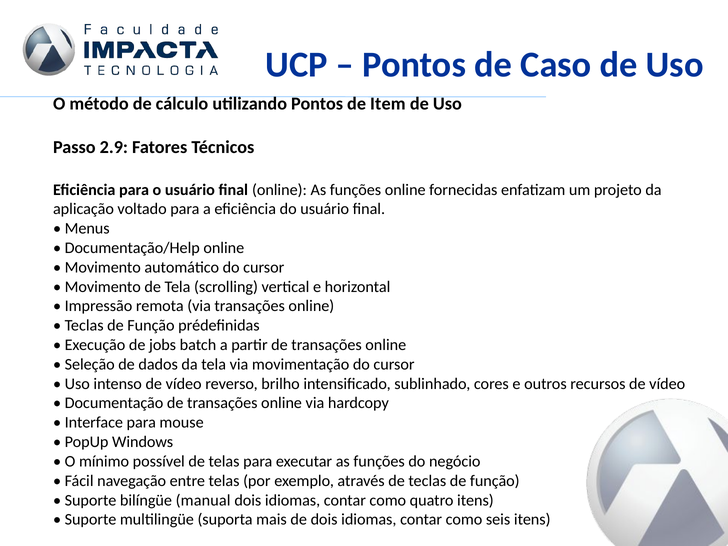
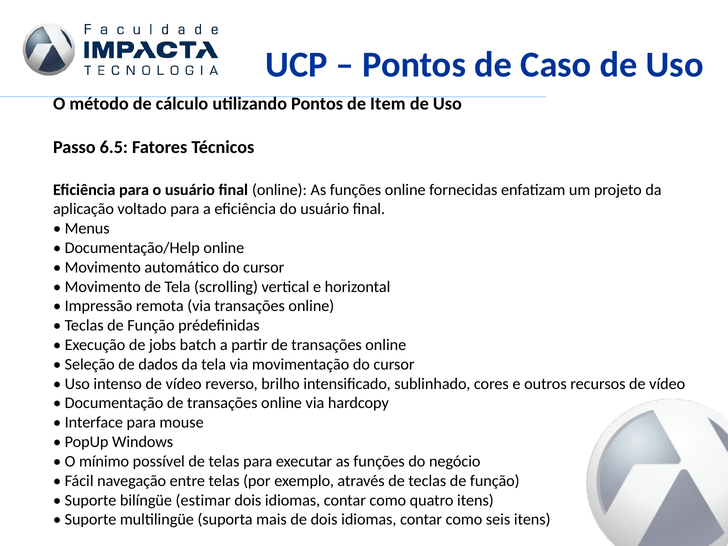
2.9: 2.9 -> 6.5 (114, 147)
manual: manual -> estimar (203, 500)
